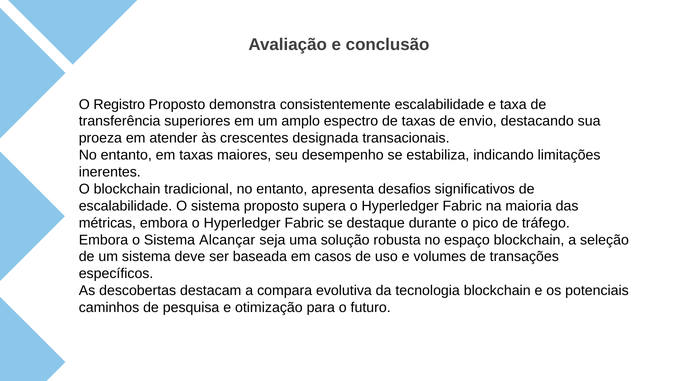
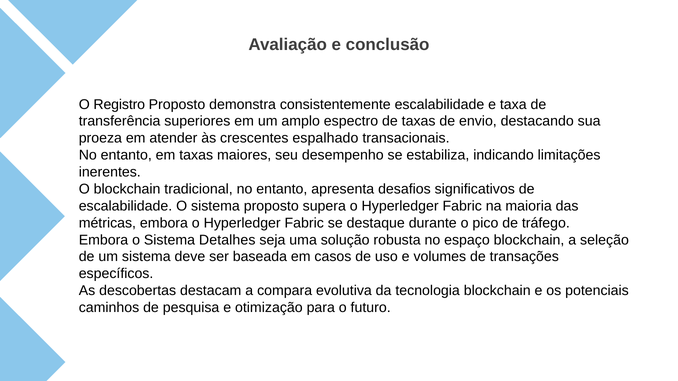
designada: designada -> espalhado (325, 138)
Alcançar: Alcançar -> Detalhes (227, 240)
